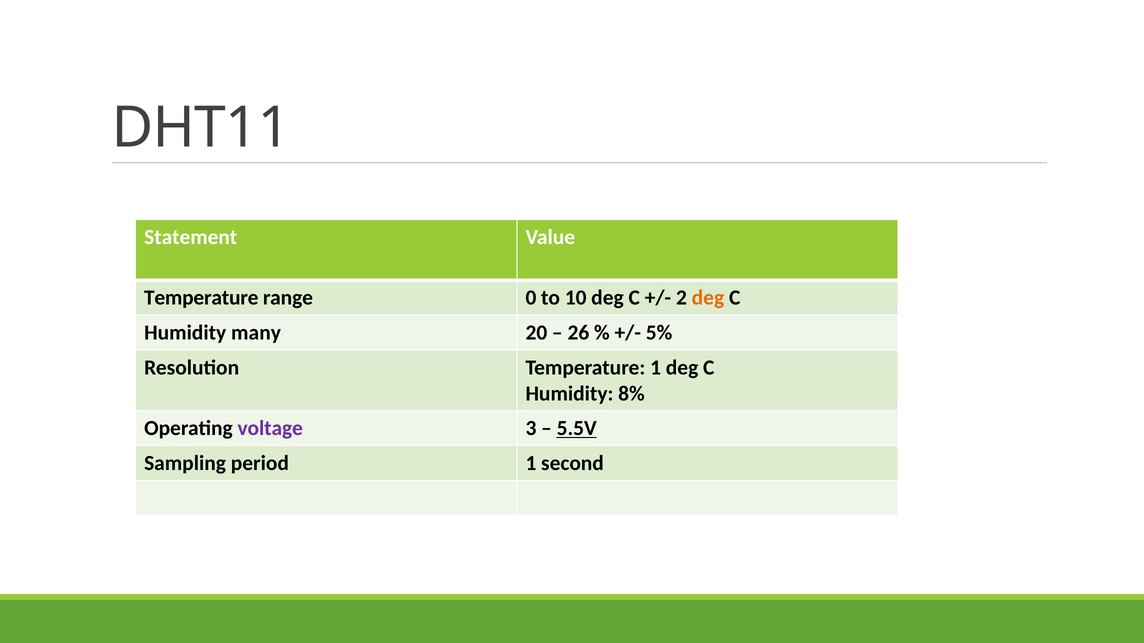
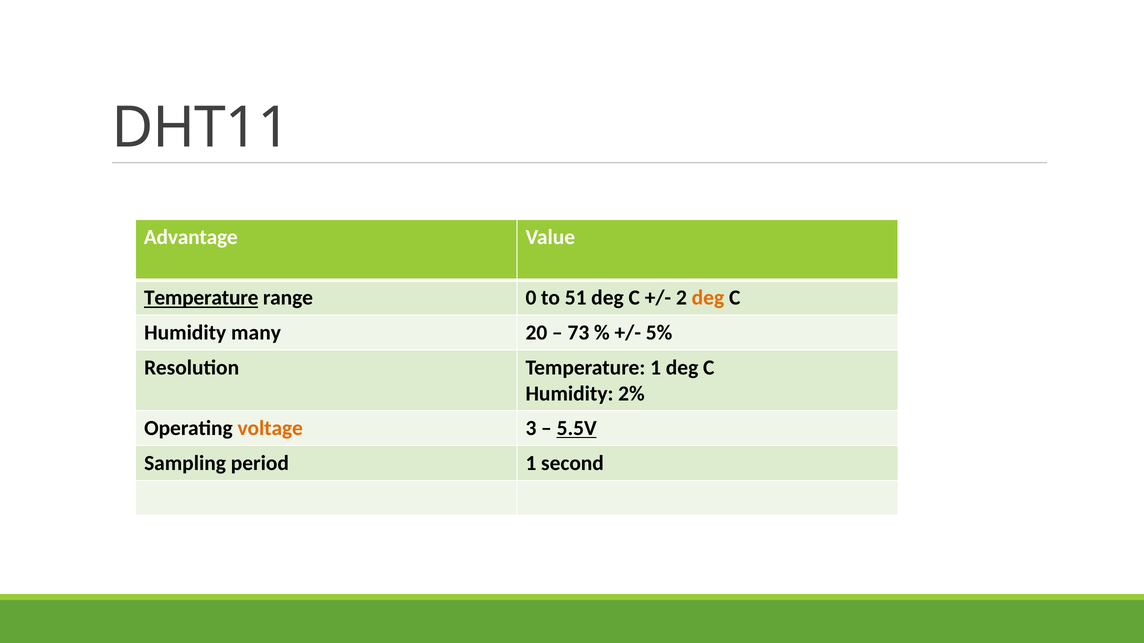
Statement: Statement -> Advantage (191, 237)
Temperature underline: none -> present (201, 298)
10: 10 -> 51 (576, 298)
26: 26 -> 73 (578, 333)
8%: 8% -> 2% (631, 394)
voltage colour: purple -> orange (270, 429)
